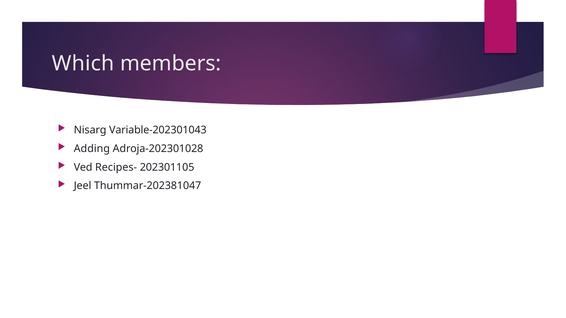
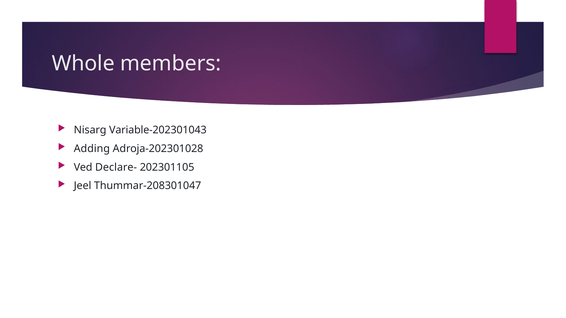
Which: Which -> Whole (83, 63)
Recipes-: Recipes- -> Declare- (116, 167)
Thummar-202381047: Thummar-202381047 -> Thummar-208301047 (148, 186)
